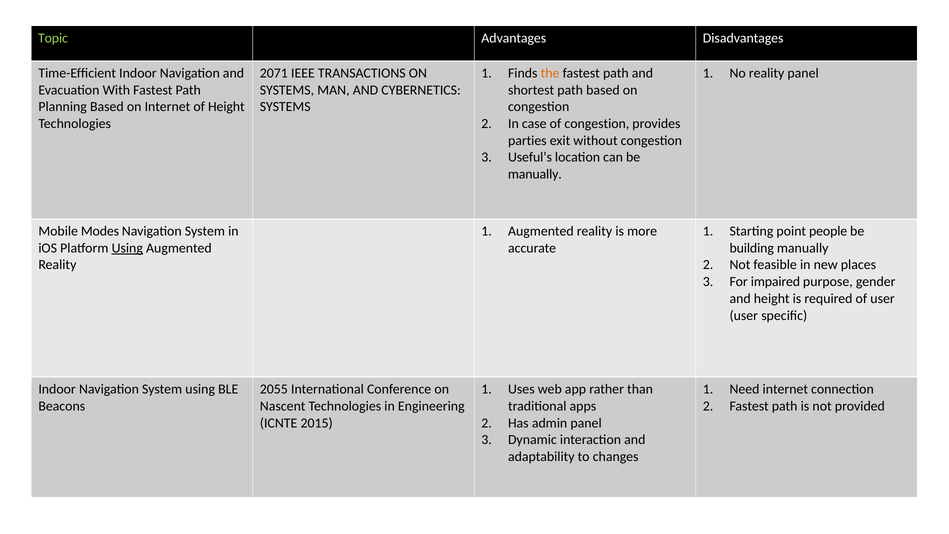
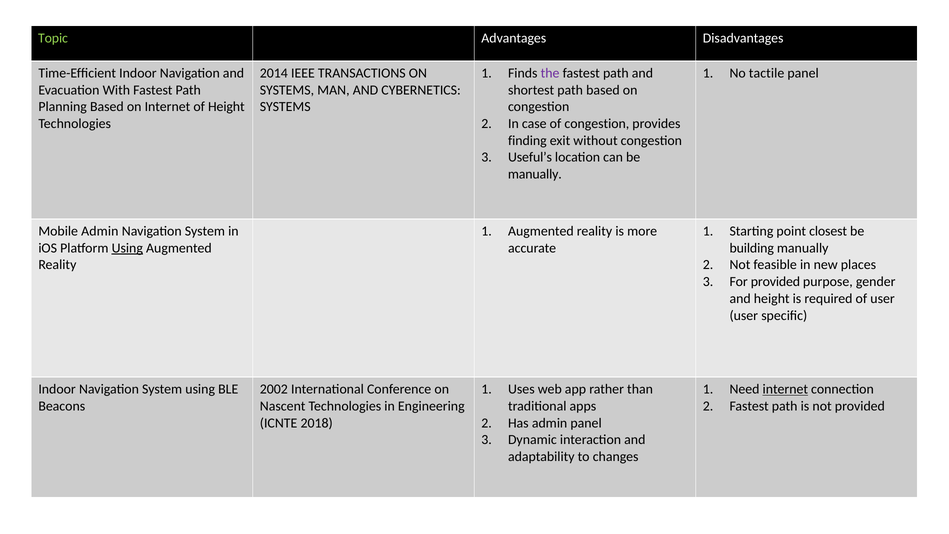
2071: 2071 -> 2014 (274, 73)
the colour: orange -> purple (550, 73)
No reality: reality -> tactile (767, 73)
parties: parties -> finding (527, 141)
Mobile Modes: Modes -> Admin (100, 231)
people: people -> closest (828, 231)
For impaired: impaired -> provided (775, 282)
2055: 2055 -> 2002 (274, 389)
internet underline: none -> present (785, 389)
2015: 2015 -> 2018 (317, 423)
